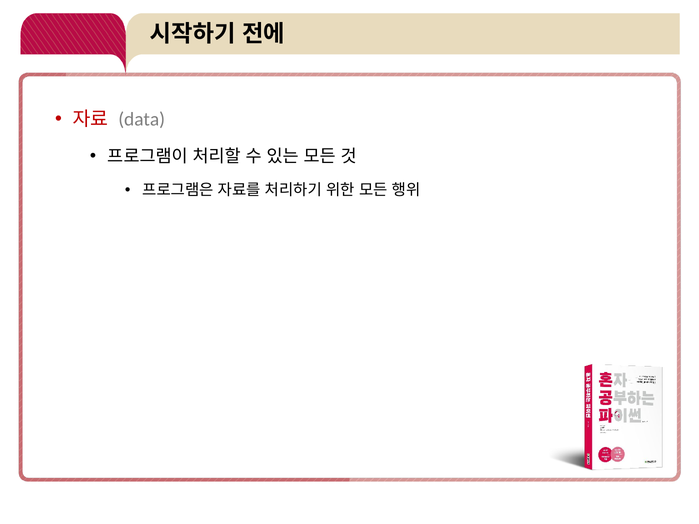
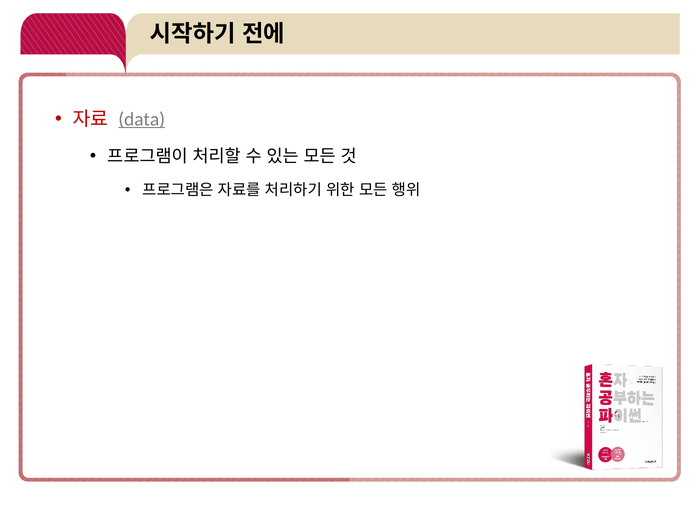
data underline: none -> present (142, 119)
